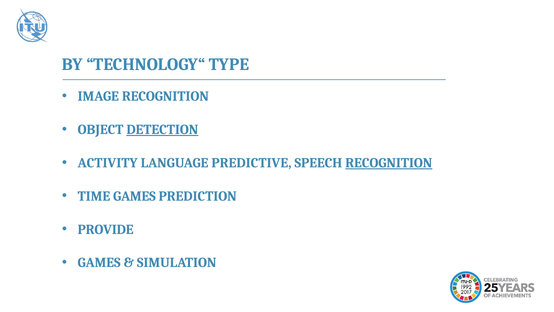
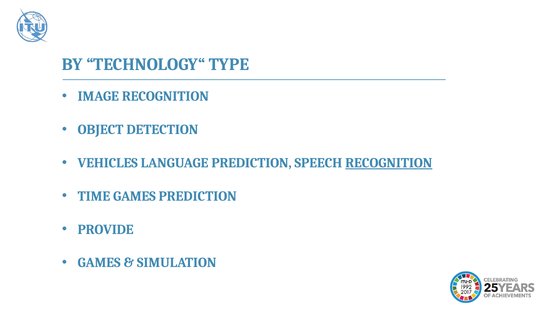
DETECTION underline: present -> none (162, 129)
ACTIVITY: ACTIVITY -> VEHICLES (108, 163)
LANGUAGE PREDICTIVE: PREDICTIVE -> PREDICTION (252, 163)
